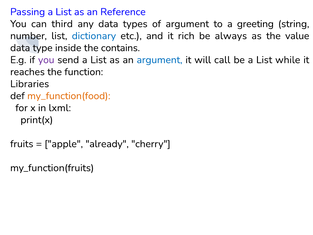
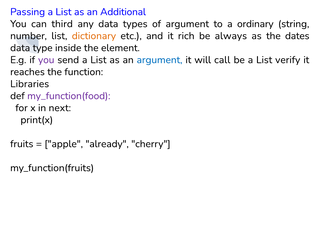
Reference: Reference -> Additional (123, 12)
greeting: greeting -> ordinary (255, 24)
dictionary colour: blue -> orange (94, 36)
value: value -> dates (297, 36)
contains: contains -> element (120, 48)
while: while -> verify (288, 60)
my_function(food colour: orange -> purple (69, 96)
lxml: lxml -> next (60, 108)
